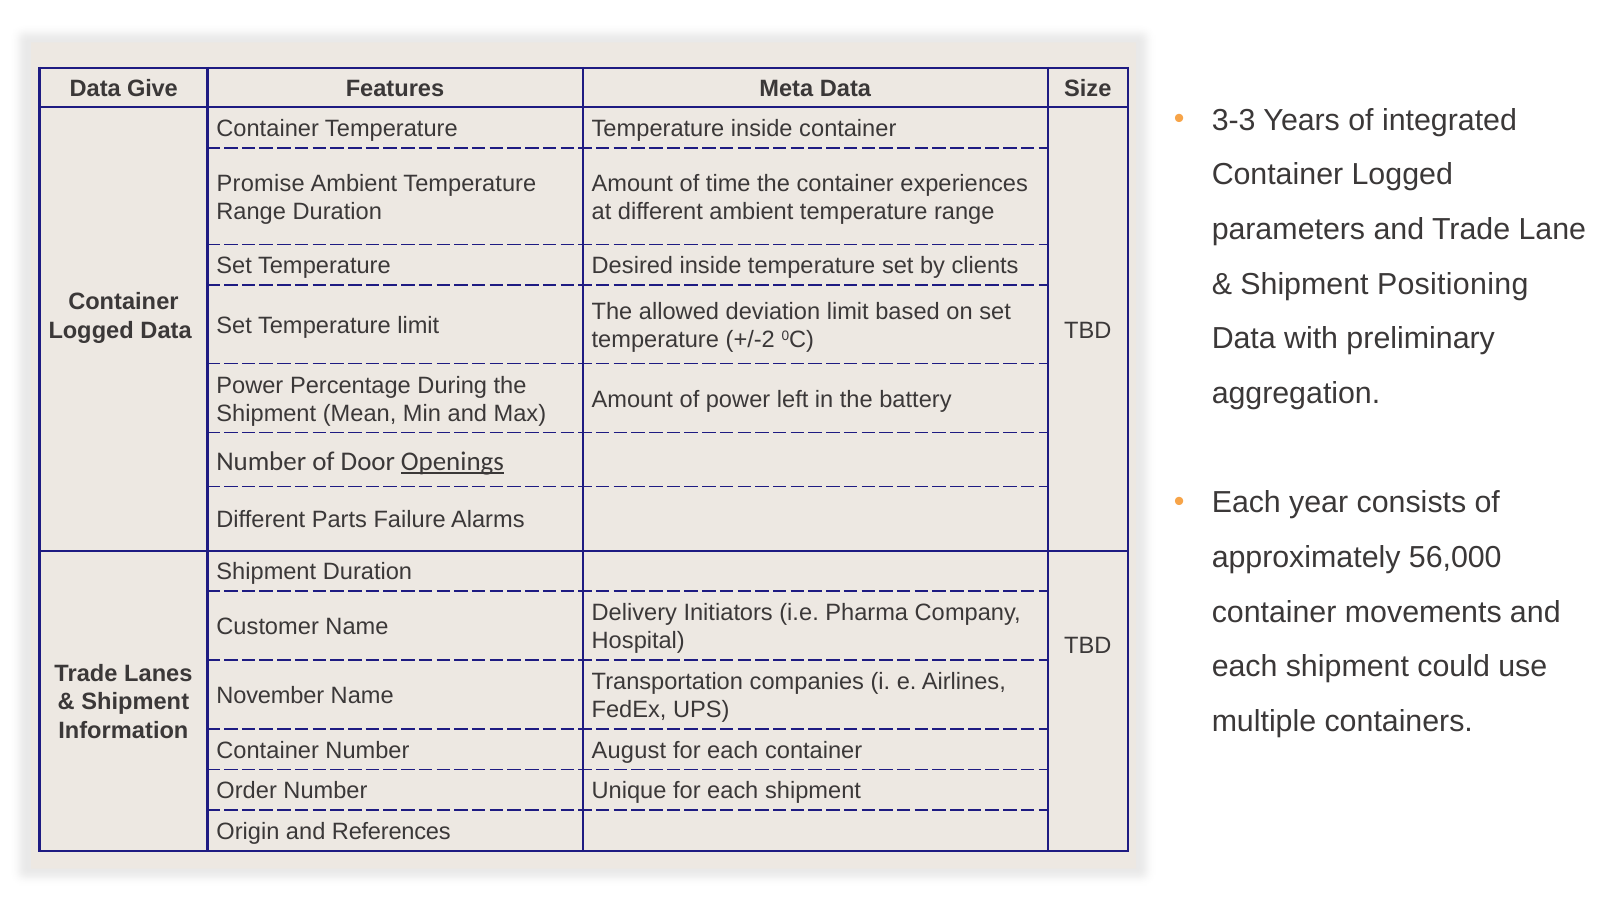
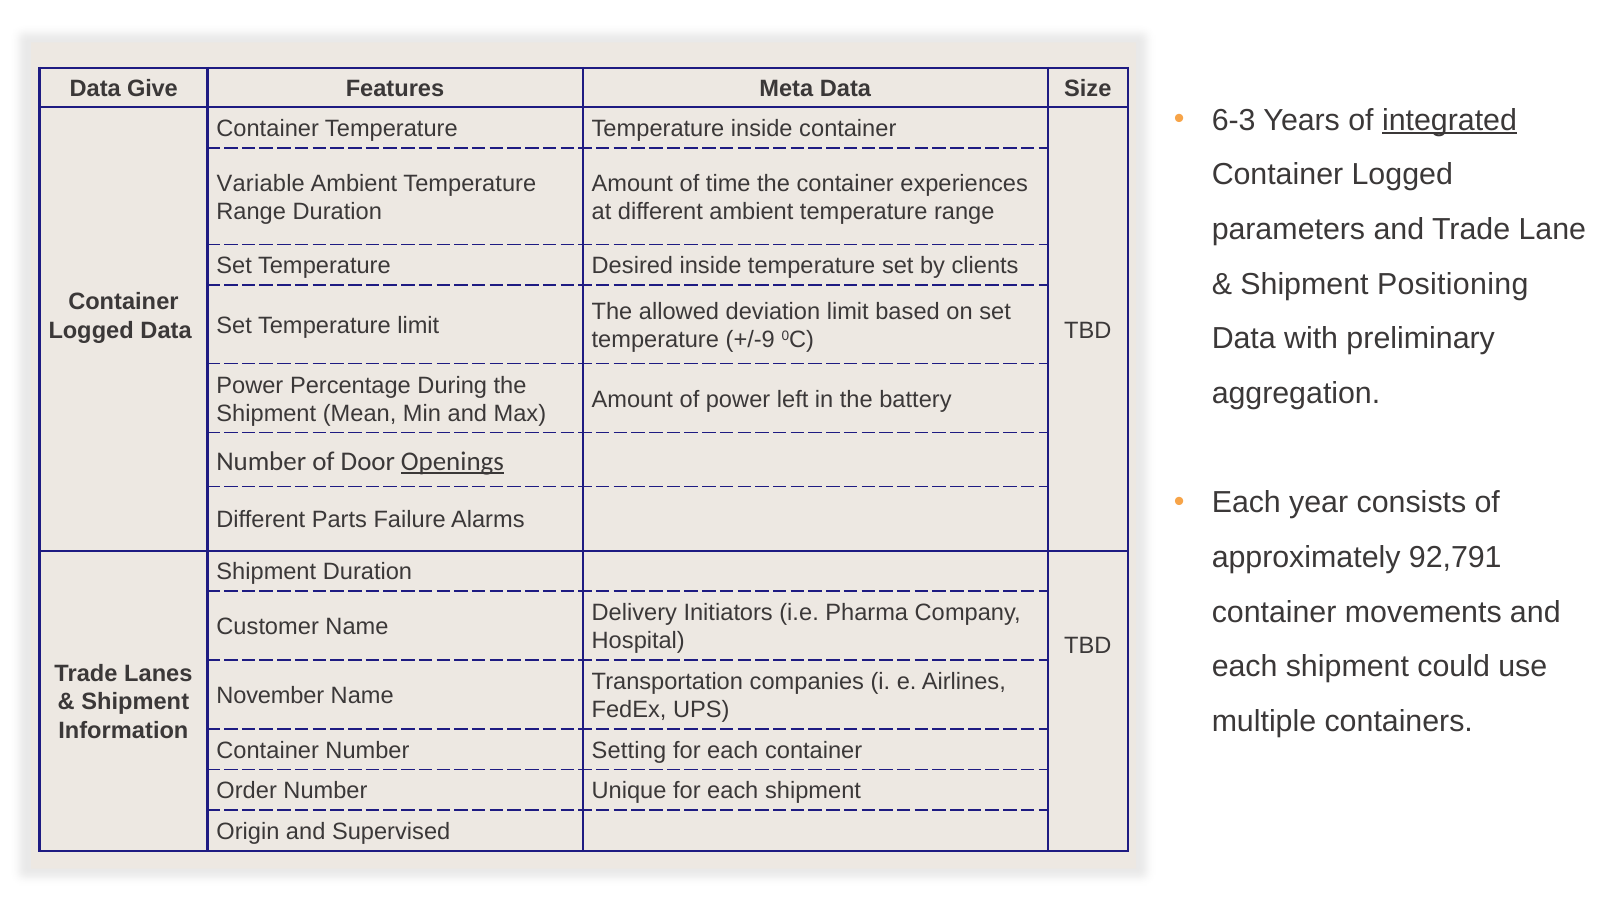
3-3: 3-3 -> 6-3 (1234, 120)
integrated underline: none -> present (1450, 120)
Promise: Promise -> Variable (261, 183)
+/-2: +/-2 -> +/-9 (750, 340)
56,000: 56,000 -> 92,791 (1455, 557)
August: August -> Setting (629, 750)
References: References -> Supervised (391, 831)
